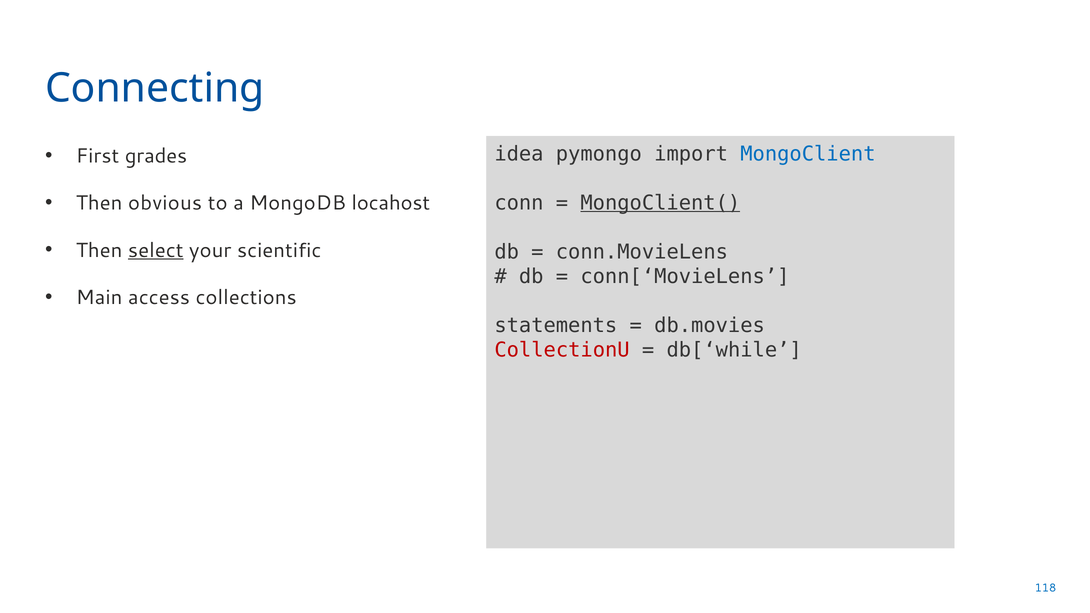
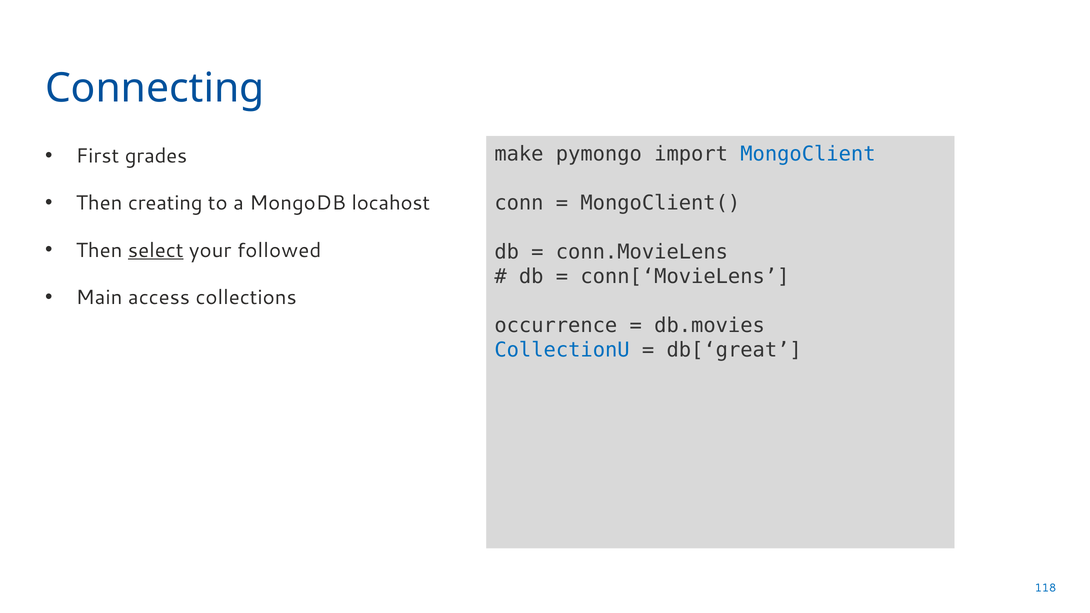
idea: idea -> make (519, 154)
obvious: obvious -> creating (165, 203)
MongoClient( underline: present -> none (660, 203)
scientific: scientific -> followed (279, 250)
statements: statements -> occurrence (556, 325)
CollectionU colour: red -> blue (562, 350)
db[‘while: db[‘while -> db[‘great (734, 350)
